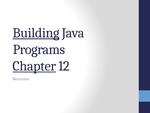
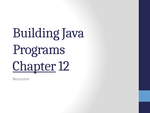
Building underline: present -> none (36, 33)
